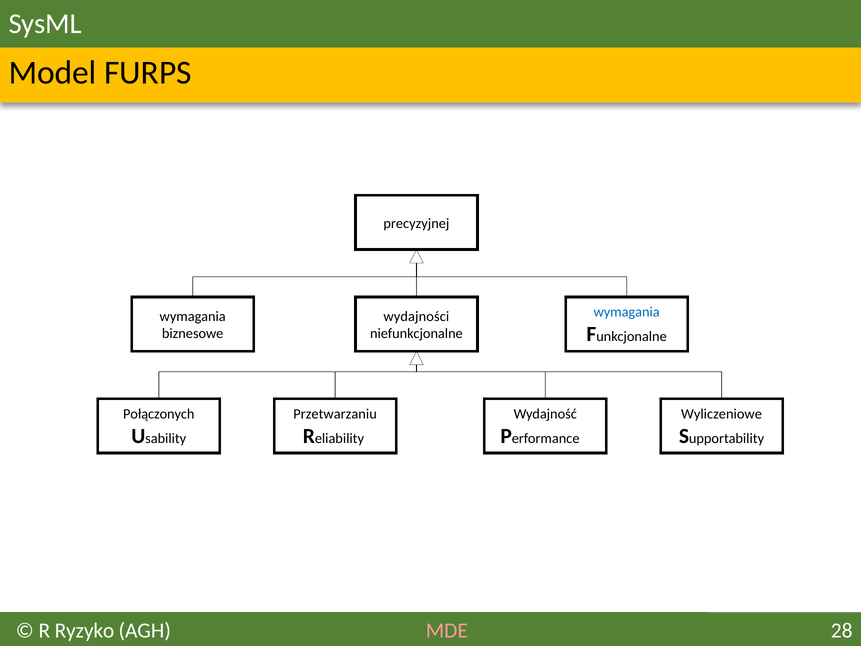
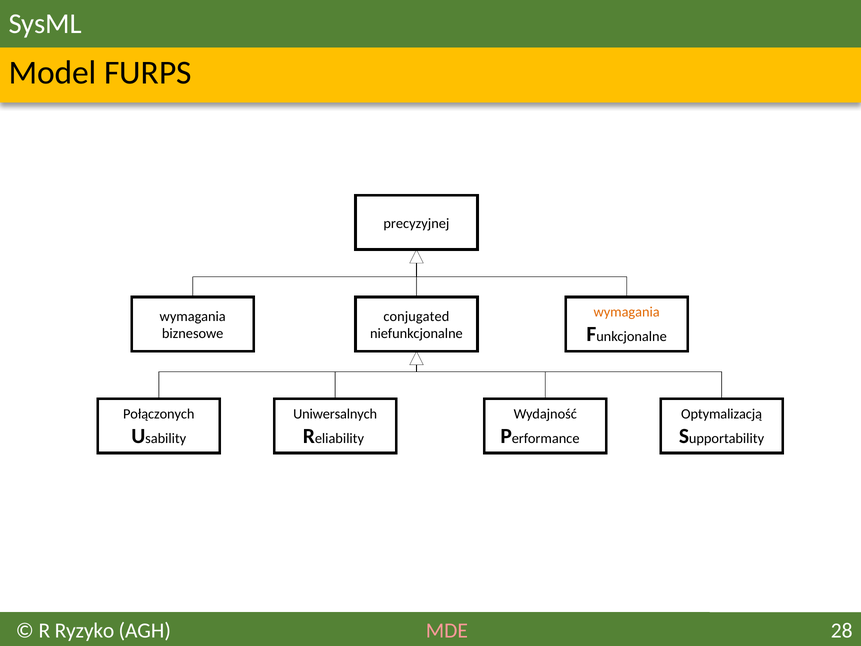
wymagania colour: blue -> orange (627, 312)
wydajności: wydajności -> conjugated (416, 316)
Przetwarzaniu: Przetwarzaniu -> Uniwersalnych (335, 414)
Wyliczeniowe: Wyliczeniowe -> Optymalizacją (722, 414)
